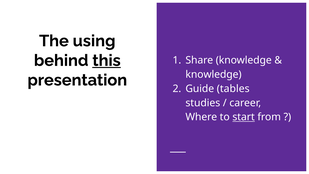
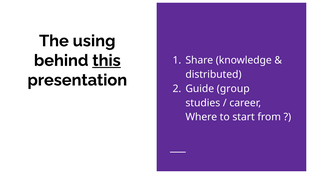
knowledge: knowledge -> distributed (213, 74)
tables: tables -> group (233, 89)
start underline: present -> none (244, 117)
